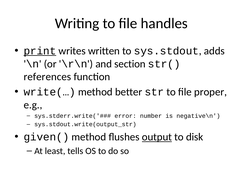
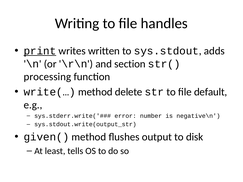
references: references -> processing (47, 77)
better: better -> delete (129, 92)
proper: proper -> default (211, 92)
output underline: present -> none (157, 137)
